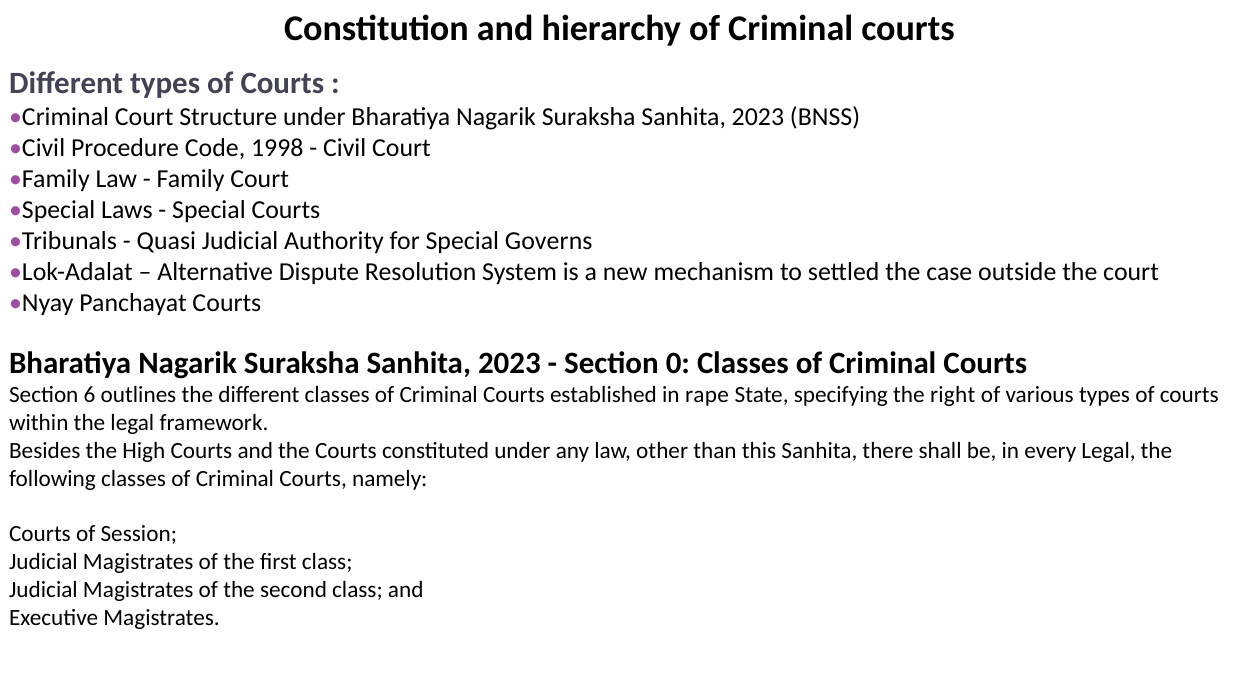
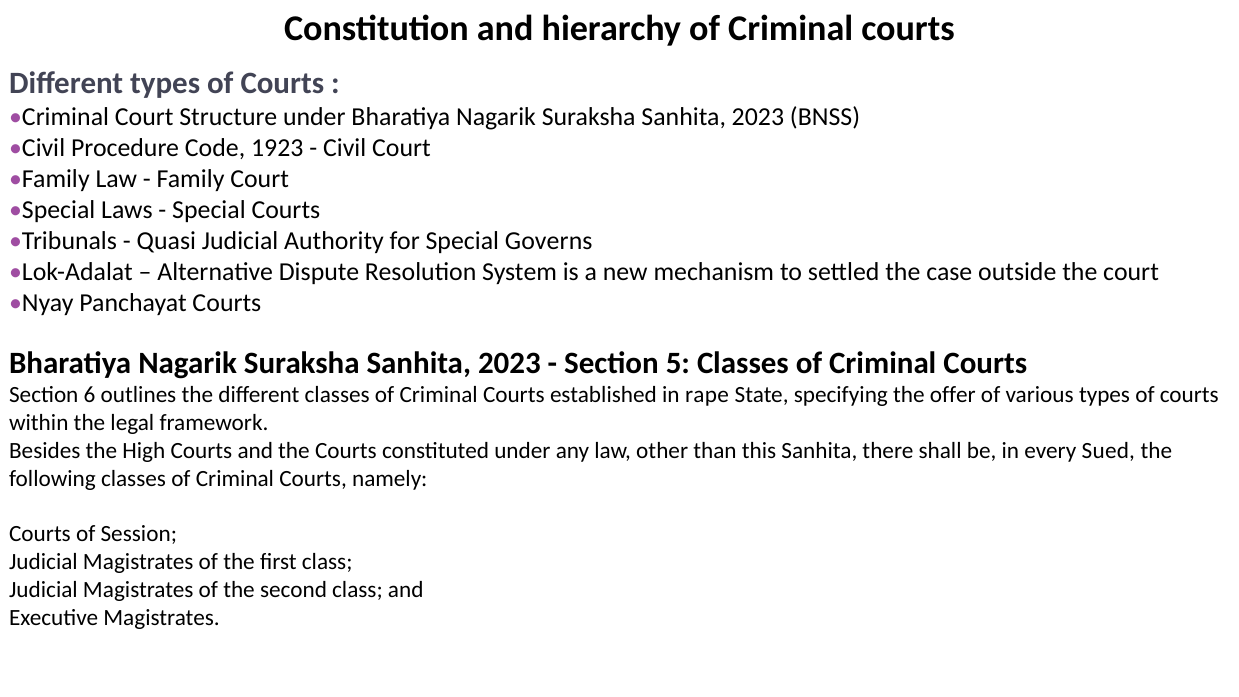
1998: 1998 -> 1923 (277, 148)
0: 0 -> 5 (678, 363)
right: right -> offer (953, 395)
every Legal: Legal -> Sued (1108, 451)
